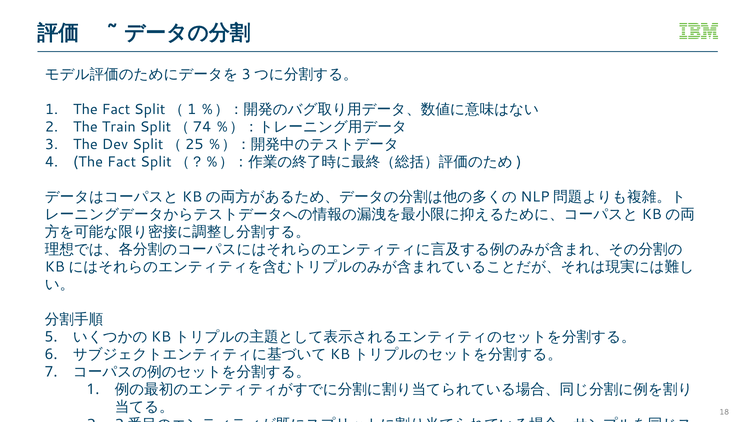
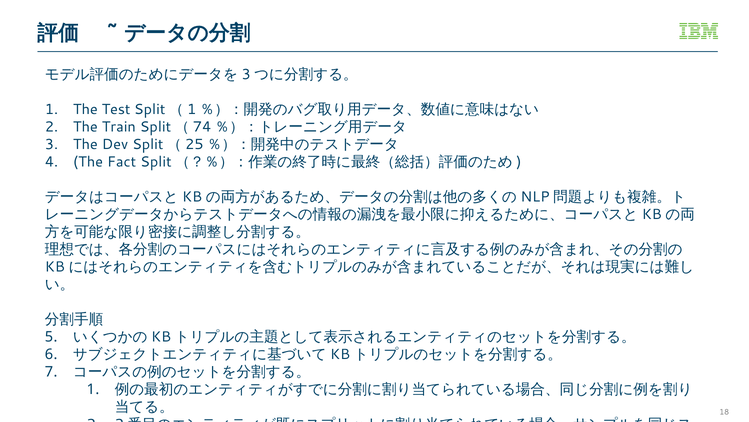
Fact: Fact -> Test (116, 109)
